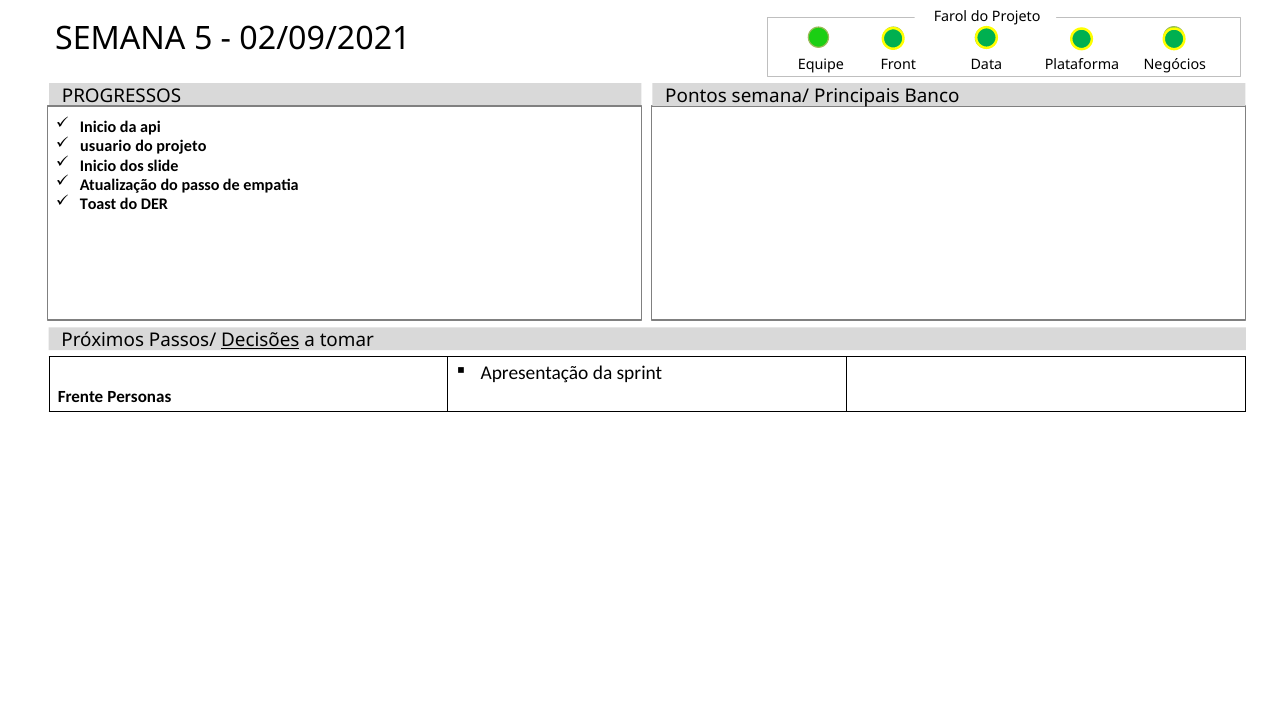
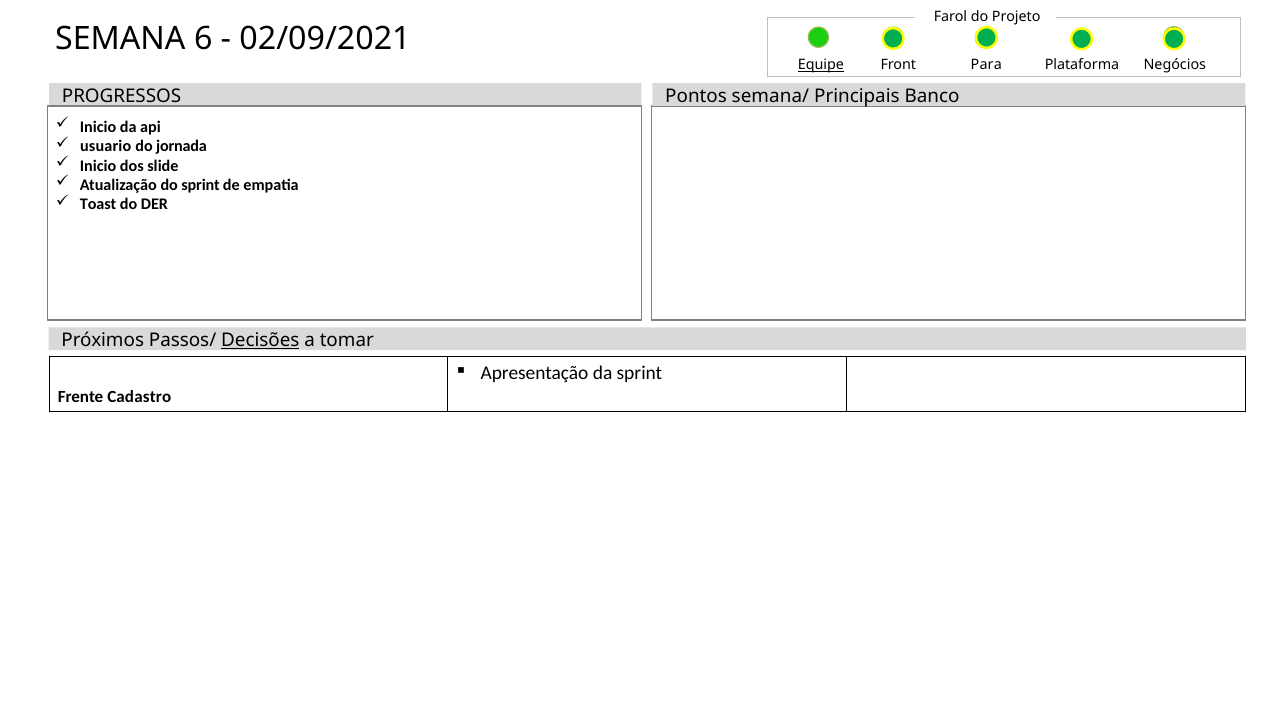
5: 5 -> 6 (203, 39)
Equipe underline: none -> present (821, 65)
Data: Data -> Para (986, 65)
projeto: projeto -> jornada (182, 146)
do passo: passo -> sprint (201, 185)
Personas: Personas -> Cadastro (139, 396)
